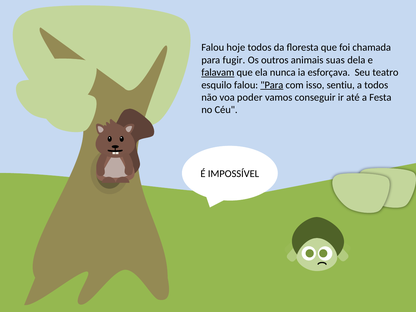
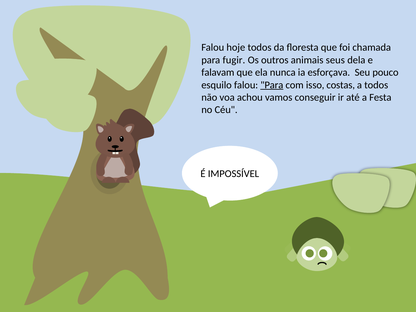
suas: suas -> seus (335, 60)
falavam underline: present -> none (218, 72)
teatro: teatro -> pouco (385, 72)
sentiu: sentiu -> costas (341, 85)
poder: poder -> achou (250, 97)
